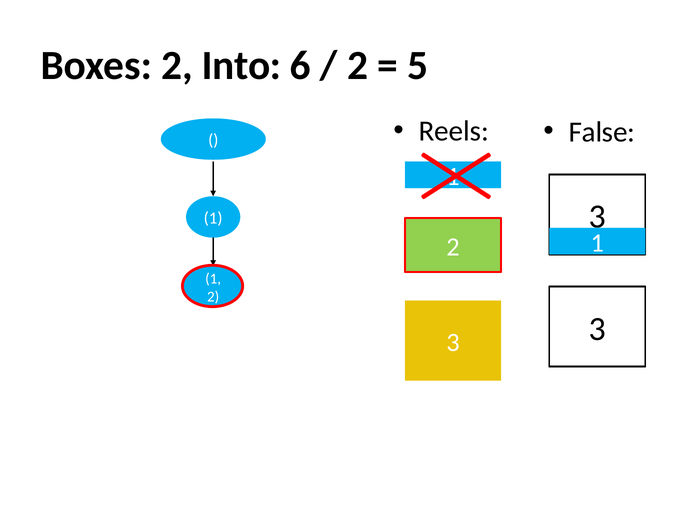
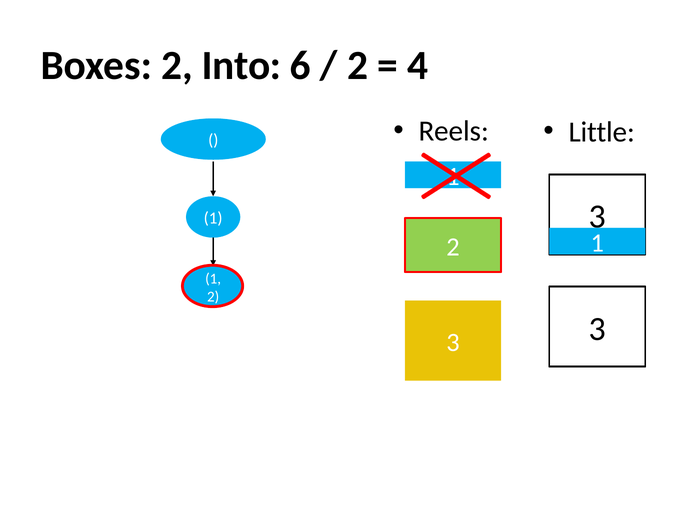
5: 5 -> 4 (418, 66)
False: False -> Little (602, 132)
